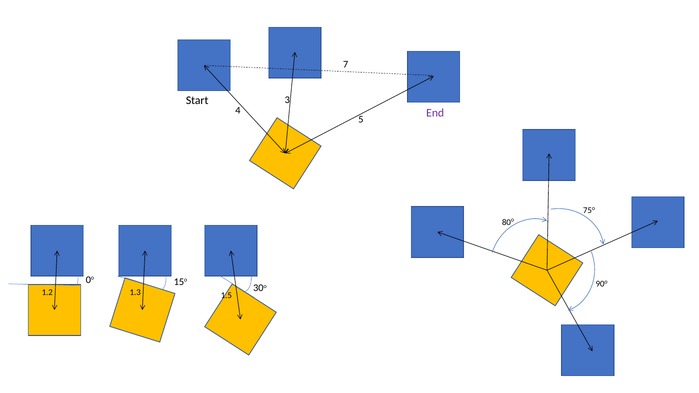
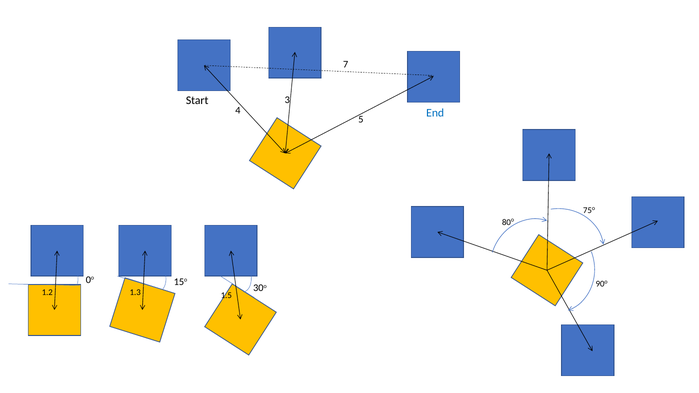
End colour: purple -> blue (435, 113)
